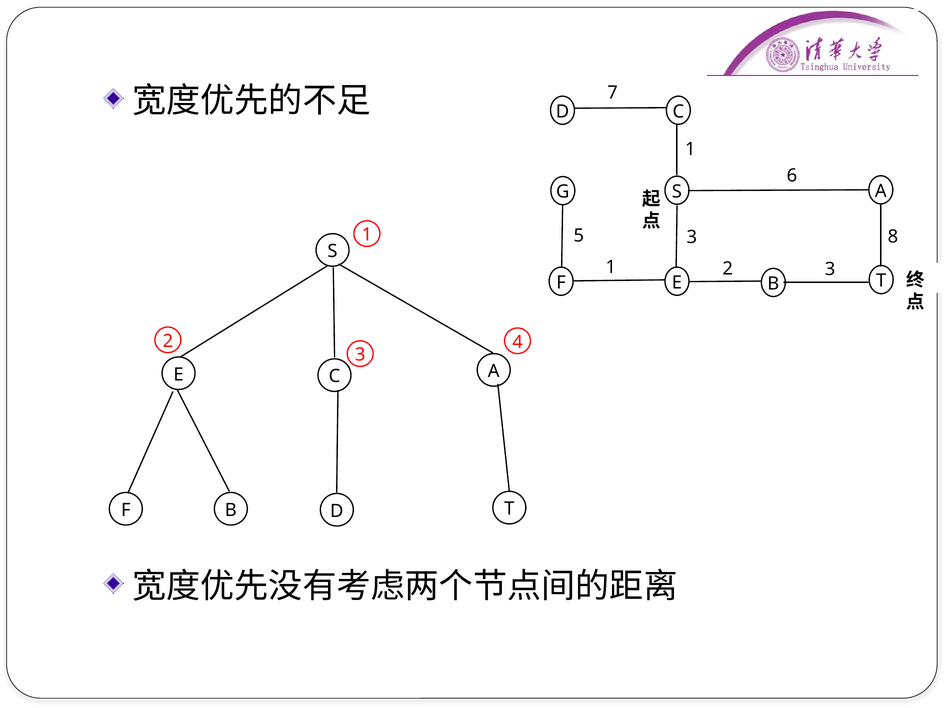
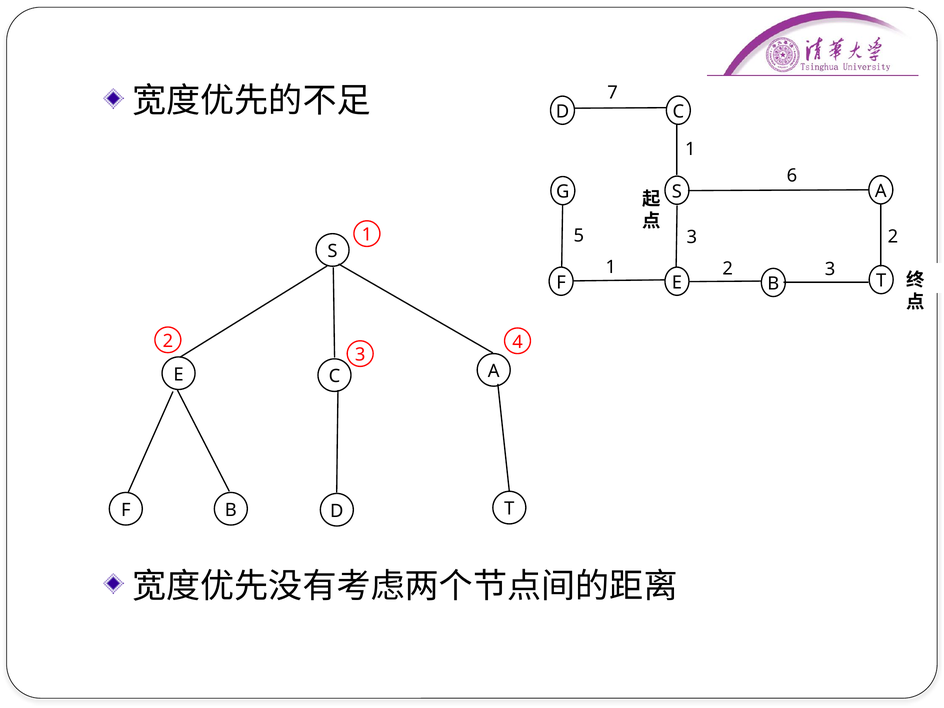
5 8: 8 -> 2 (893, 237)
